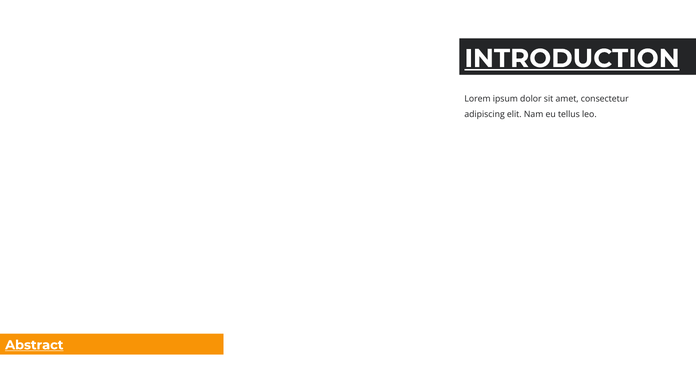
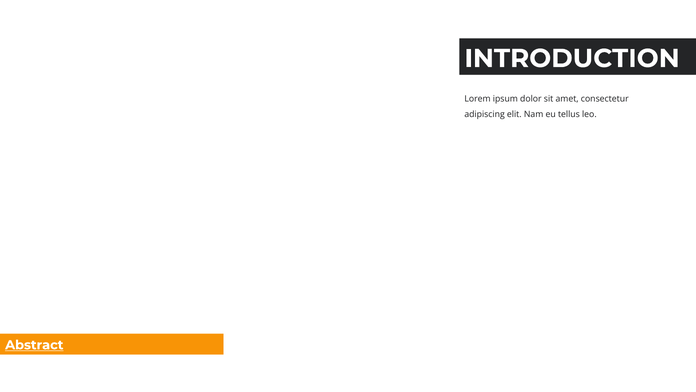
INTRODUCTION underline: present -> none (572, 58)
